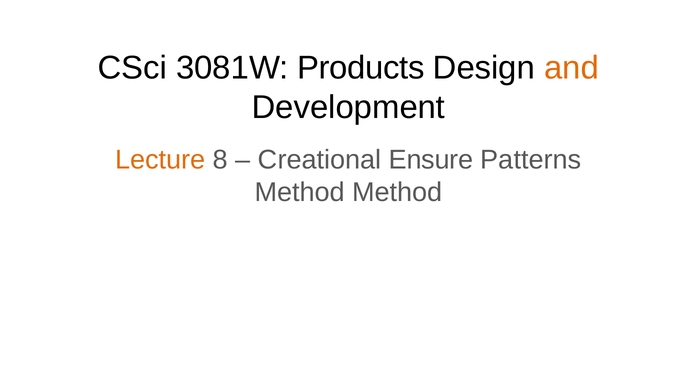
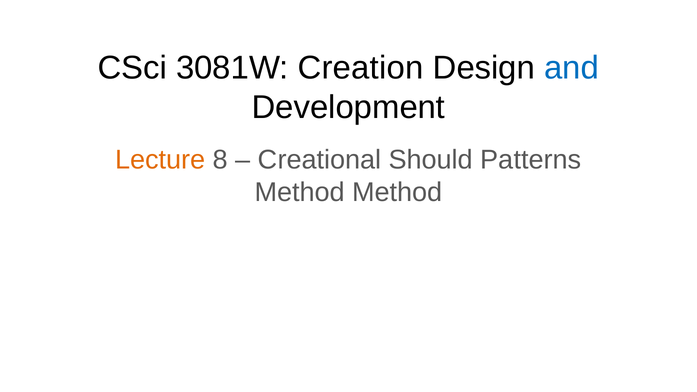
Products: Products -> Creation (361, 68)
and colour: orange -> blue (572, 68)
Ensure: Ensure -> Should (431, 160)
